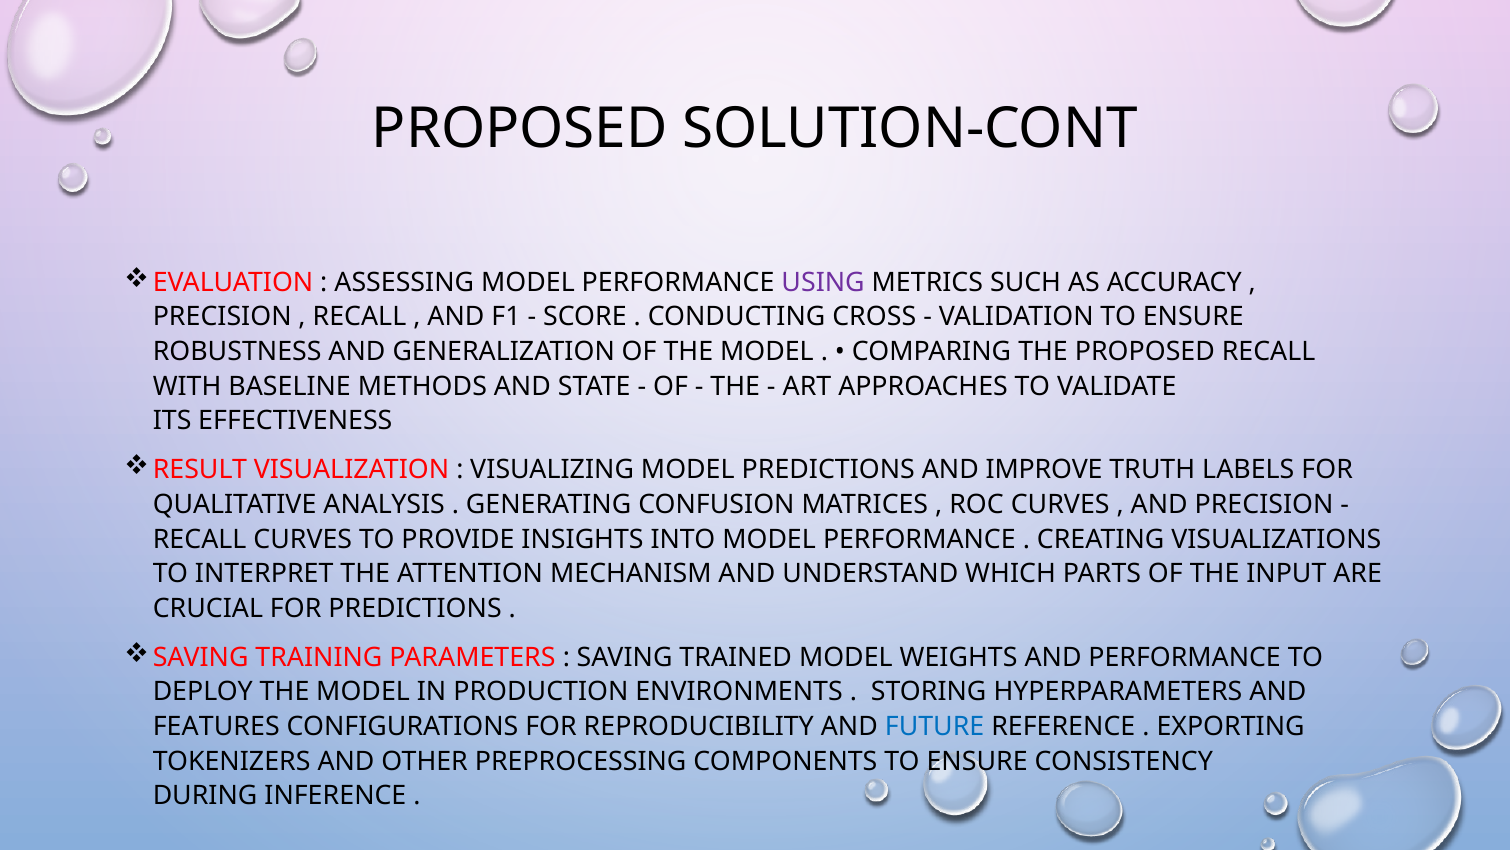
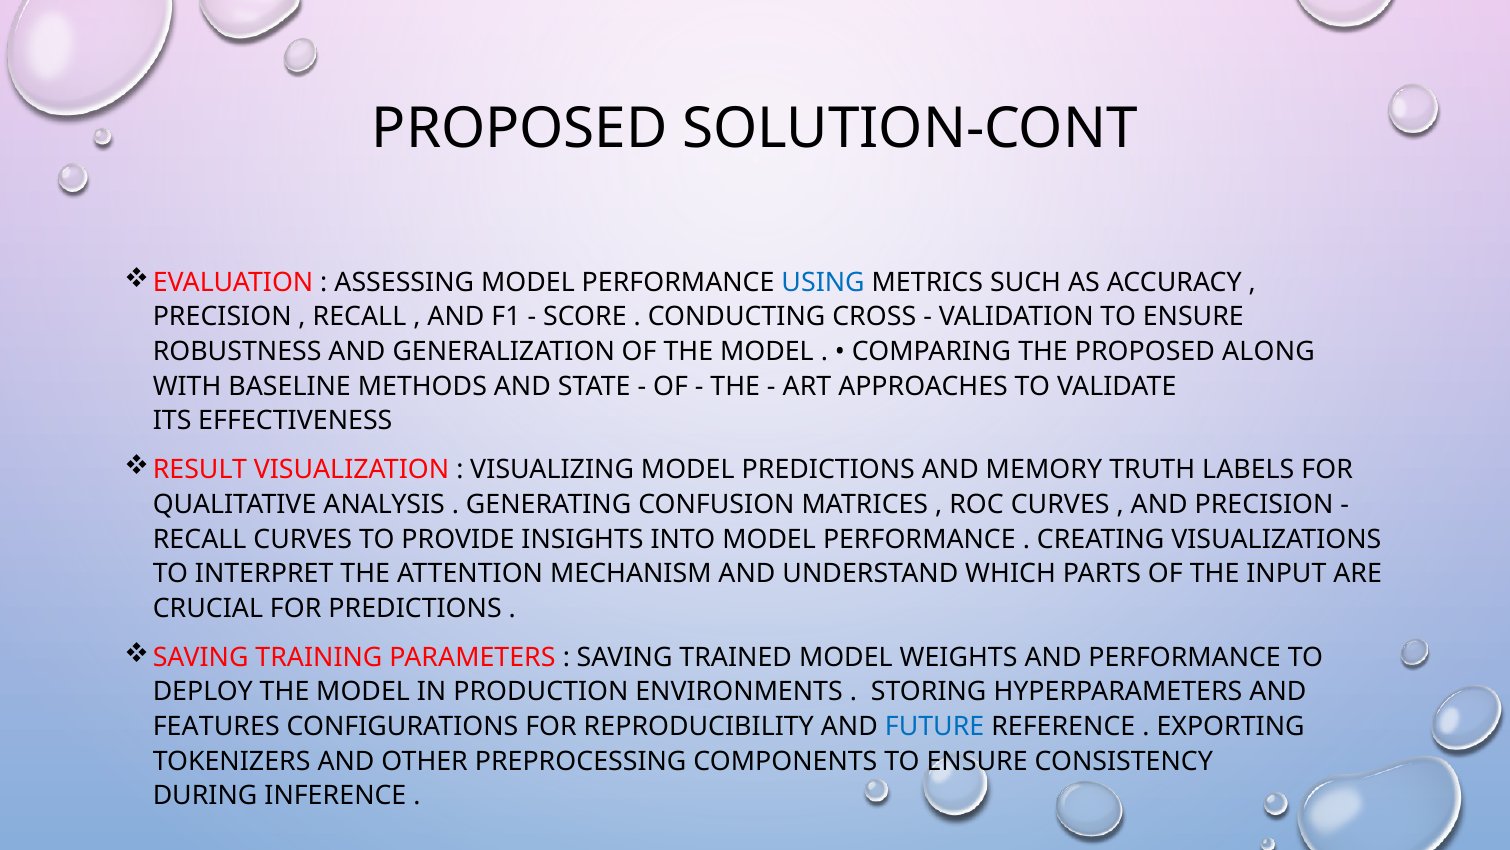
USING colour: purple -> blue (823, 282)
PROPOSED RECALL: RECALL -> ALONG (1268, 352)
IMPROVE: IMPROVE -> MEMORY (1044, 470)
